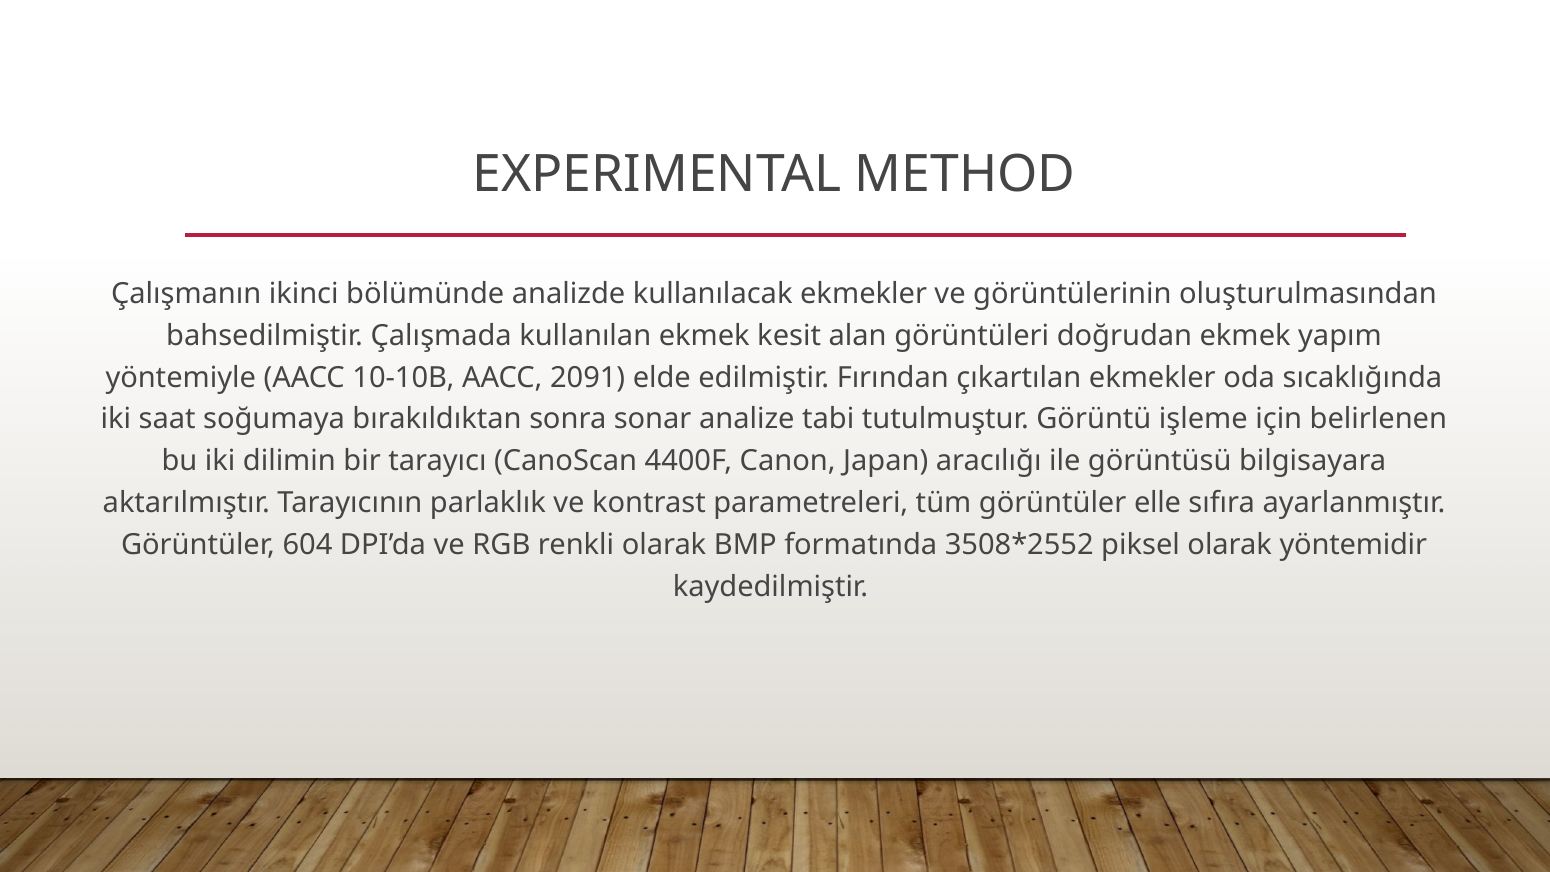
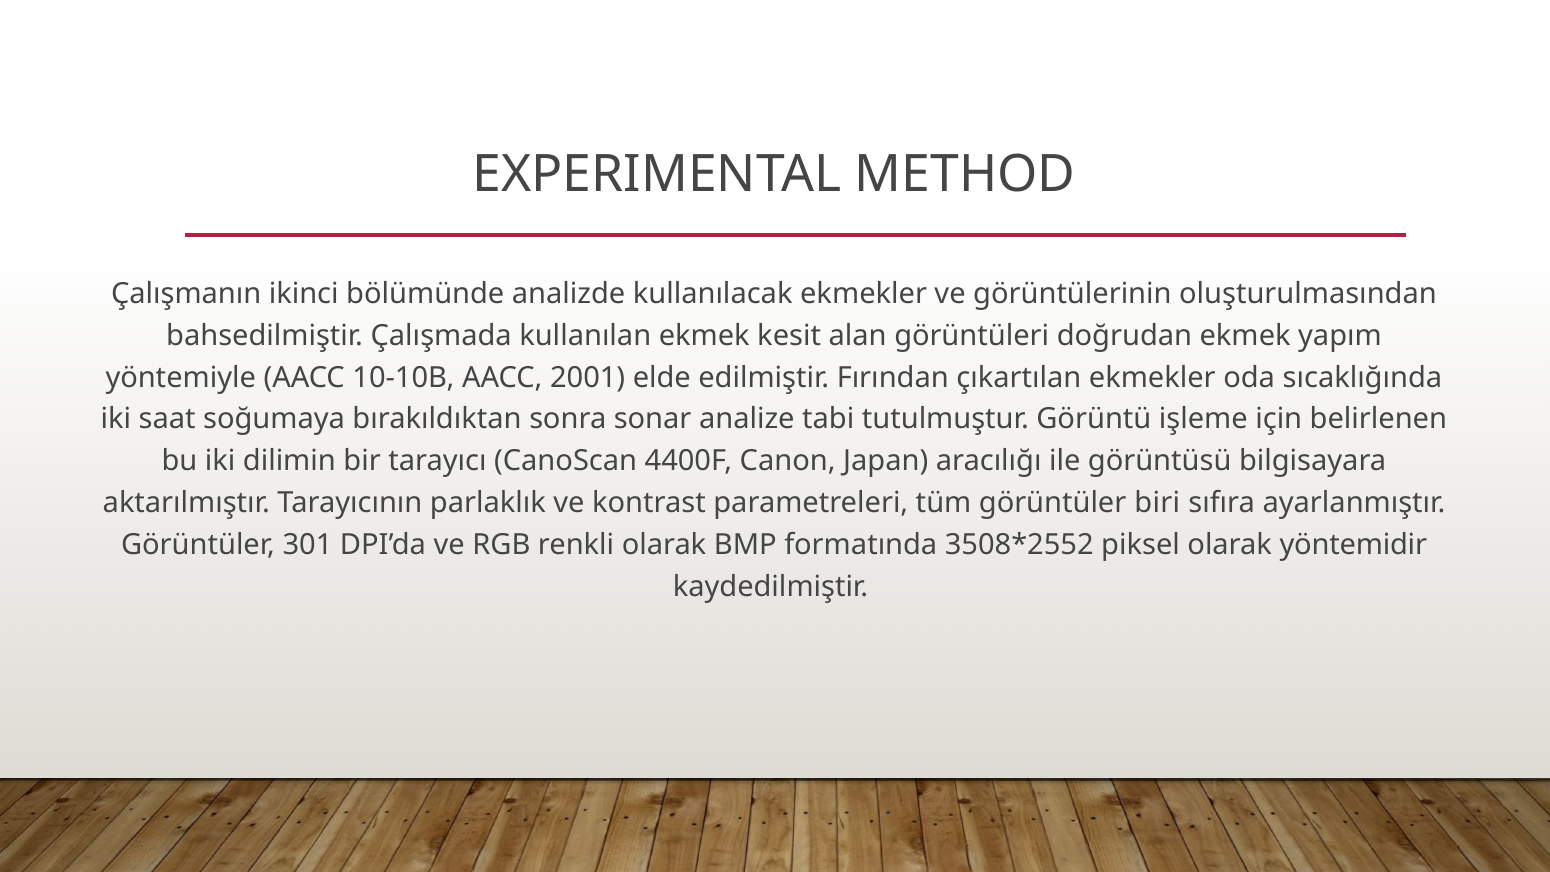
2091: 2091 -> 2001 (588, 377)
elle: elle -> biri (1157, 503)
604: 604 -> 301 (308, 545)
